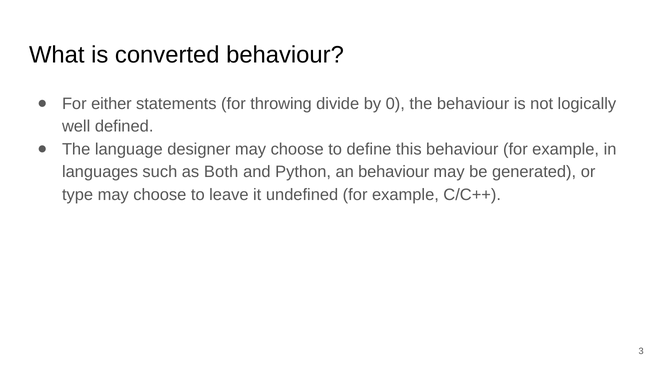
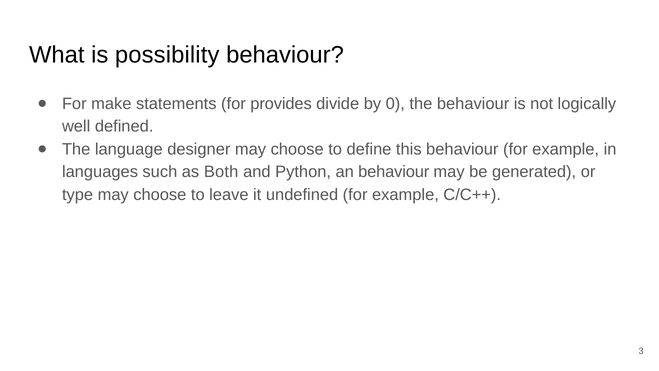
converted: converted -> possibility (167, 55)
either: either -> make (111, 104)
throwing: throwing -> provides (281, 104)
